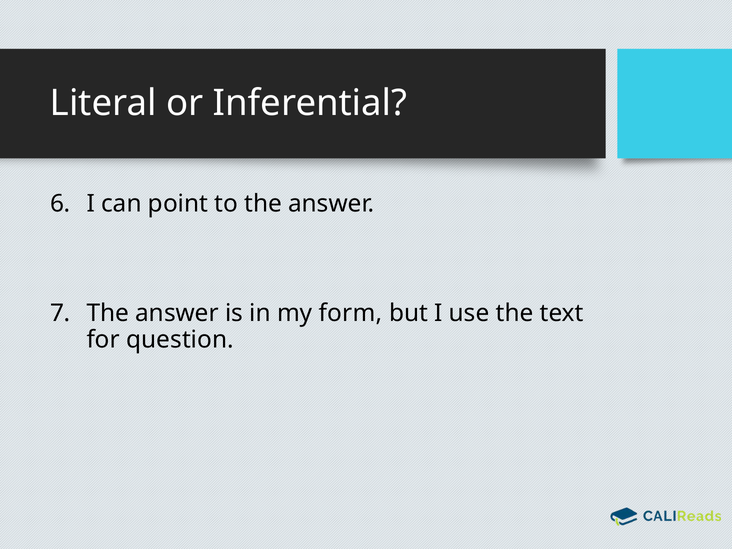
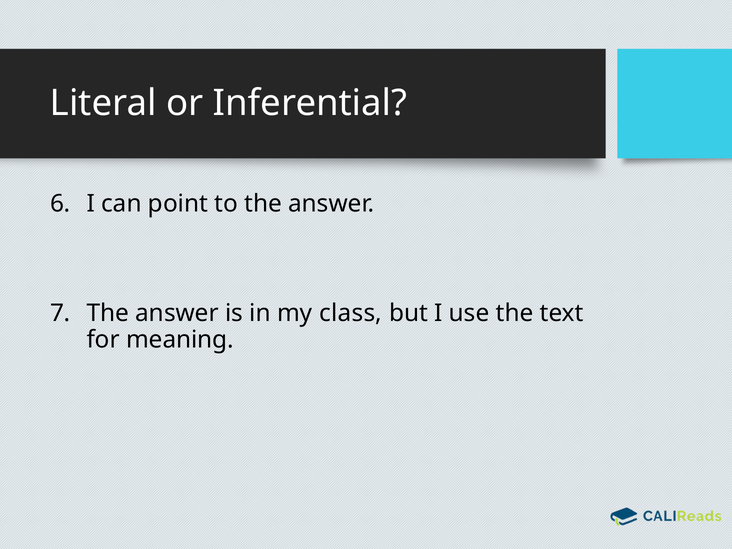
form: form -> class (351, 313)
question: question -> meaning (180, 340)
